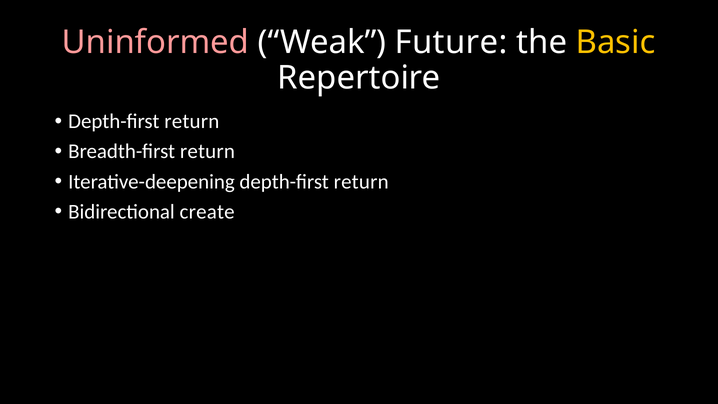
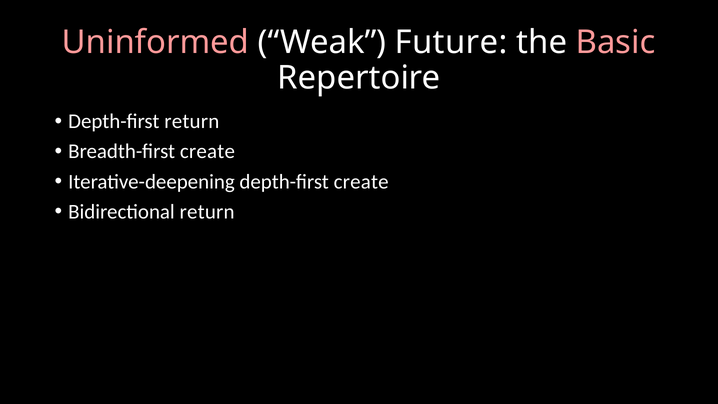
Basic colour: yellow -> pink (616, 43)
Breadth-first return: return -> create (207, 151)
Iterative-deepening depth-first return: return -> create (361, 182)
Bidirectional create: create -> return (207, 212)
